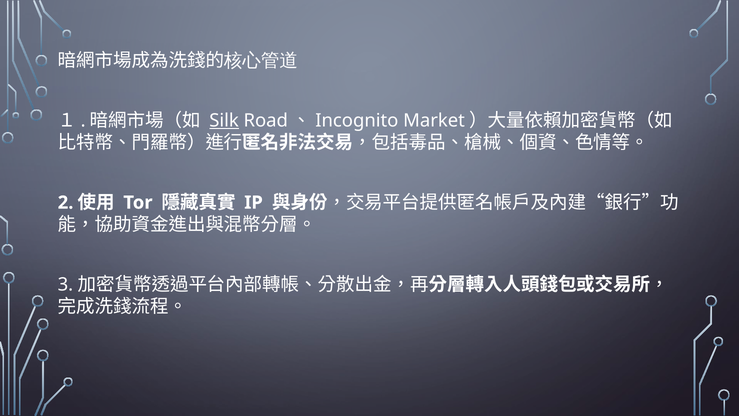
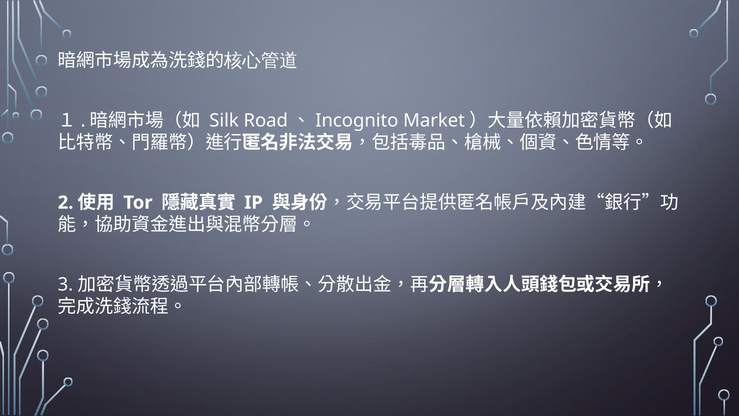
Silk underline: present -> none (224, 121)
